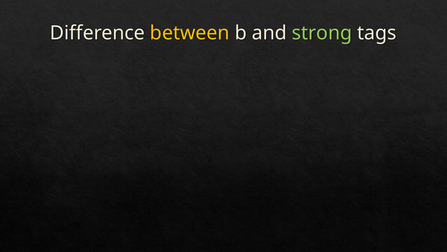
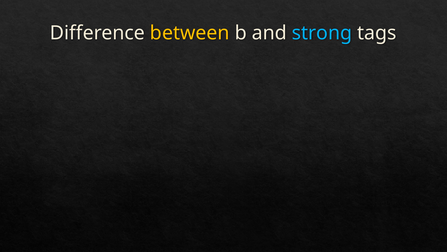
strong colour: light green -> light blue (322, 33)
